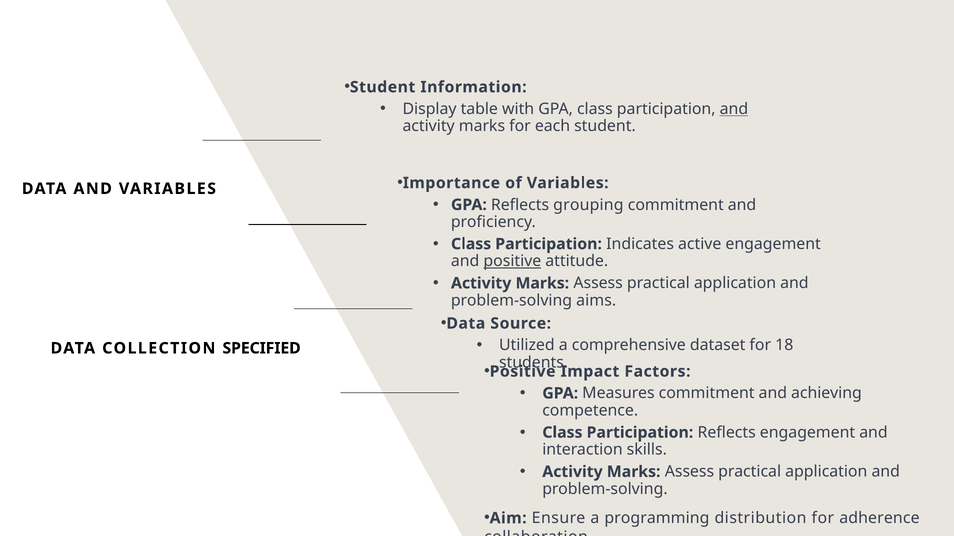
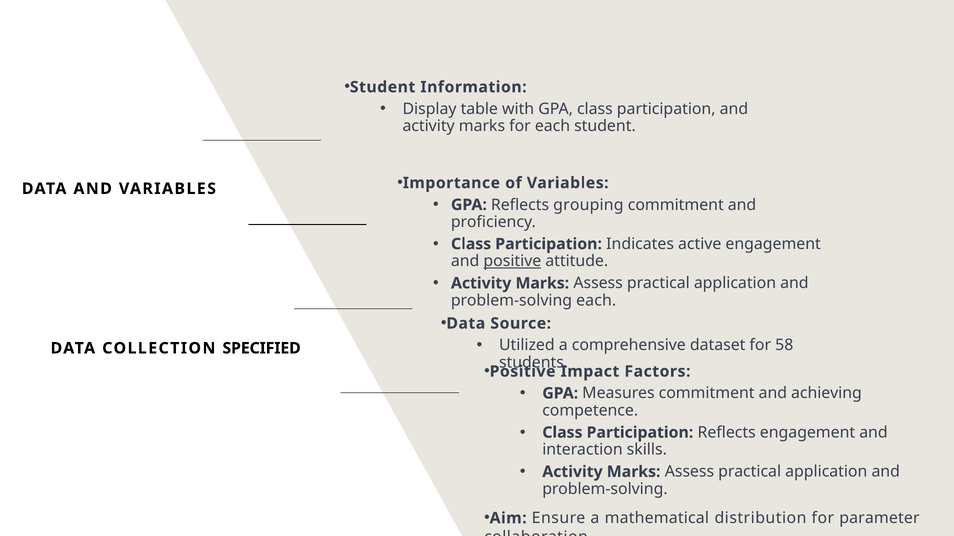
and underline: present -> none (734, 109)
problem-solving aims: aims -> each (596, 301)
18: 18 -> 58 (784, 346)
programming: programming -> mathematical (657, 519)
adherence: adherence -> parameter (879, 519)
